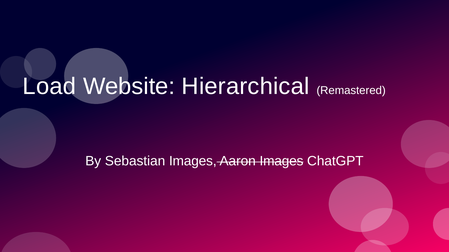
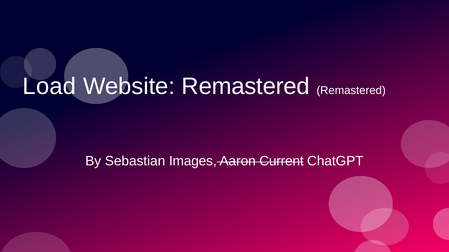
Website Hierarchical: Hierarchical -> Remastered (246, 86)
Aaron Images: Images -> Current (281, 161)
